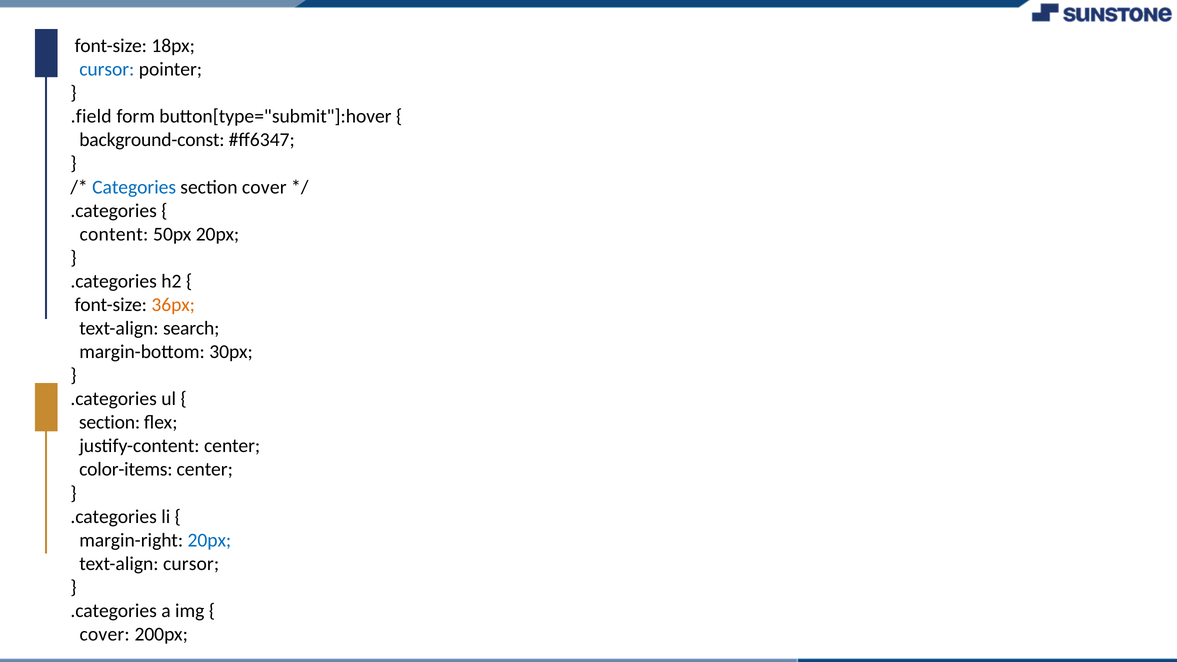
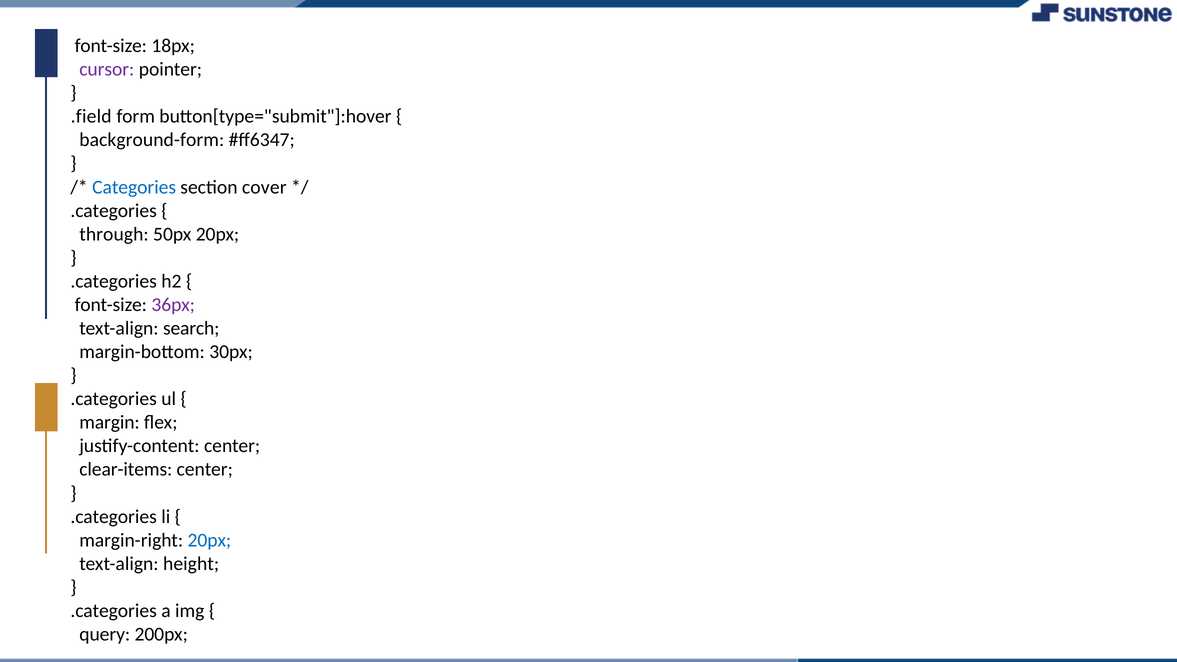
cursor colour: blue -> purple (107, 69)
background-const: background-const -> background-form (152, 140)
content: content -> through (114, 234)
36px colour: orange -> purple (173, 305)
section: section -> margin (109, 422)
color-items: color-items -> clear-items (126, 470)
text-align cursor: cursor -> height (191, 564)
cover: cover -> query (105, 634)
